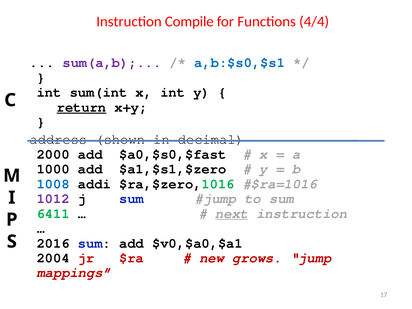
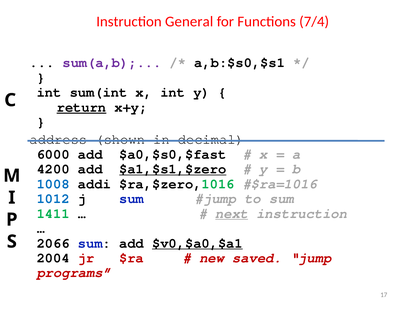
Compile: Compile -> General (189, 22)
4/4: 4/4 -> 7/4 (314, 22)
a,b:$s0,$s1 colour: blue -> black (240, 63)
2000: 2000 -> 6000 (53, 154)
1000: 1000 -> 4200 (53, 169)
$a1,$s1,$zero underline: none -> present (173, 169)
1012 colour: purple -> blue (53, 199)
6411: 6411 -> 1411 (53, 213)
2016: 2016 -> 2066 (53, 243)
$v0,$a0,$a1 underline: none -> present (197, 243)
grows: grows -> saved (257, 258)
mappings: mappings -> programs (74, 273)
